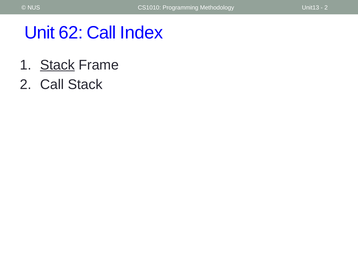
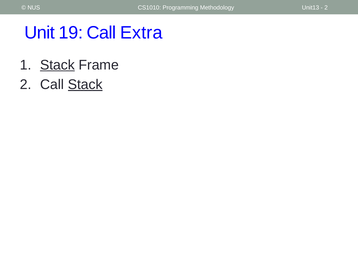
62: 62 -> 19 (71, 33)
Index: Index -> Extra (141, 33)
Stack underline: none -> present (85, 84)
